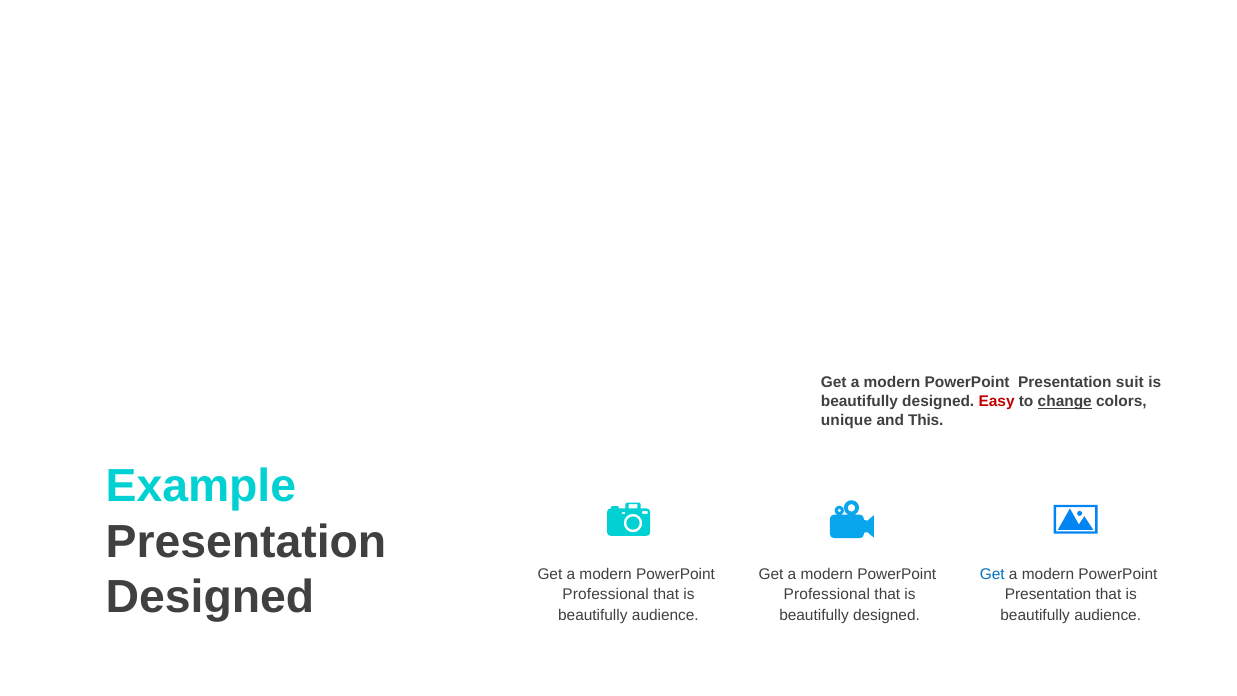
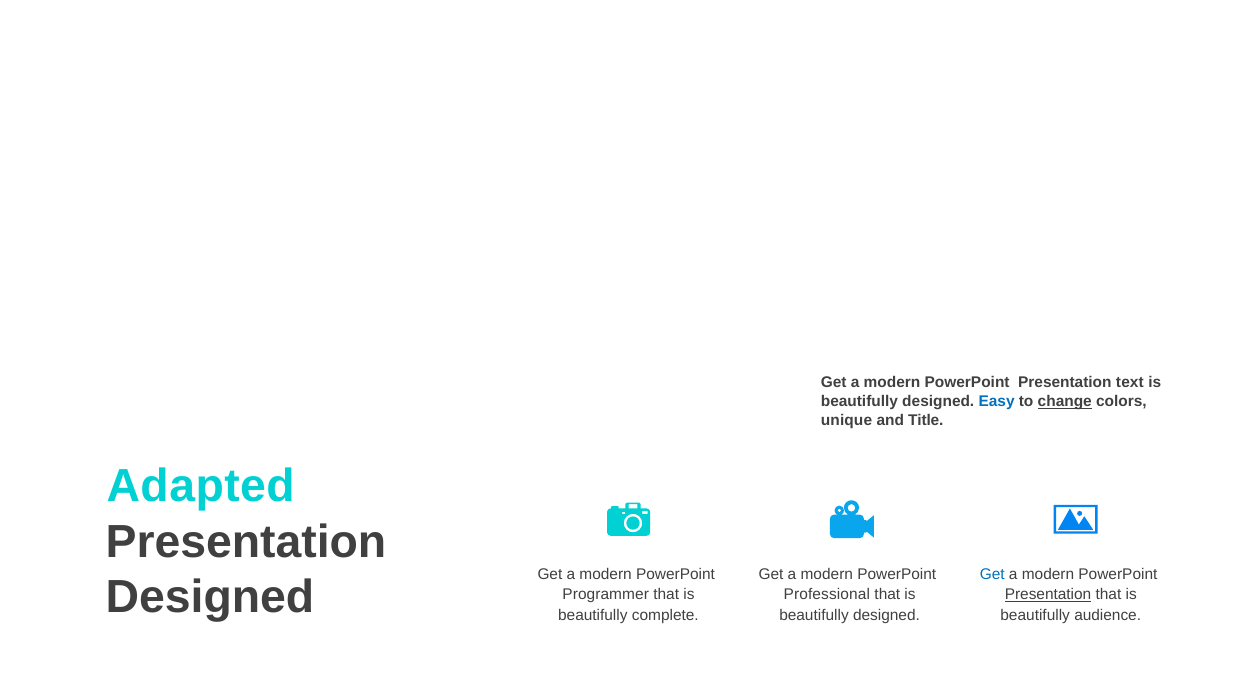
suit: suit -> text (1130, 383)
Easy colour: red -> blue (997, 401)
This: This -> Title (926, 420)
Example: Example -> Adapted (201, 486)
Professional: Professional -> Programmer (606, 594)
Presentation underline: none -> present (1048, 594)
audience: audience -> complete (665, 615)
